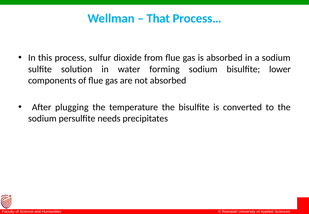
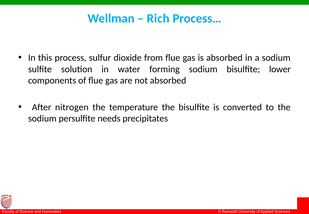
That: That -> Rich (158, 18)
plugging: plugging -> nitrogen (72, 107)
